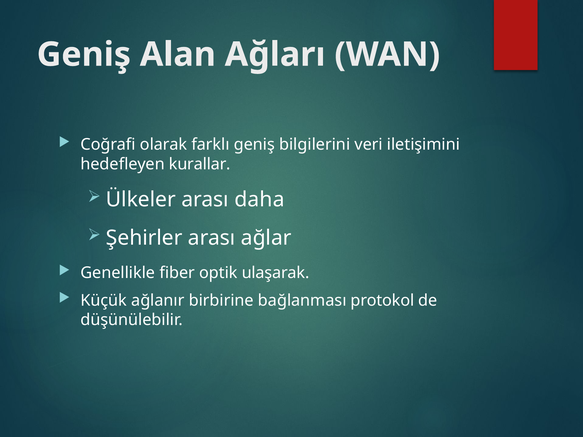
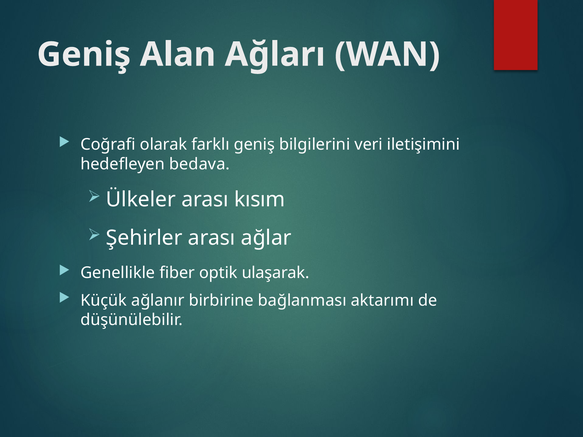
kurallar: kurallar -> bedava (200, 164)
daha: daha -> kısım (260, 200)
protokol: protokol -> aktarımı (382, 300)
